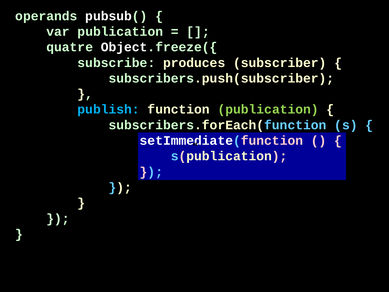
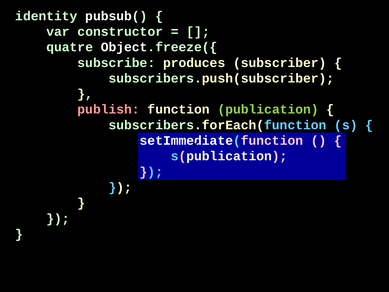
operands: operands -> identity (46, 16)
var publication: publication -> constructor (120, 32)
publish colour: light blue -> pink (109, 109)
